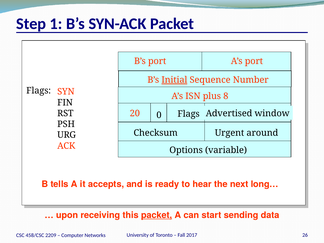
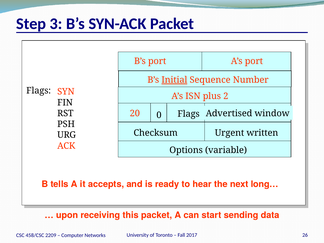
1: 1 -> 3 (56, 24)
8: 8 -> 2 (226, 96)
around: around -> written (262, 133)
packet underline: present -> none (157, 215)
